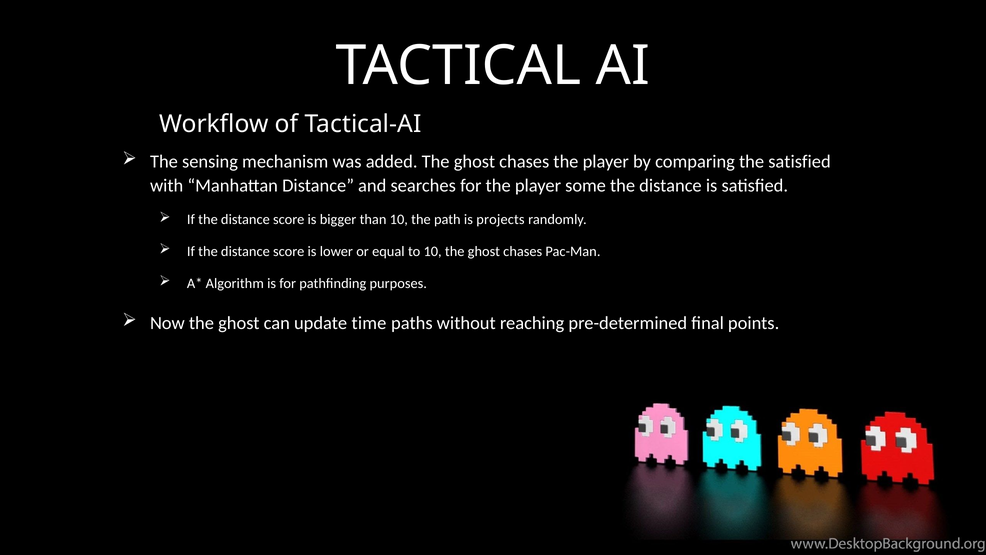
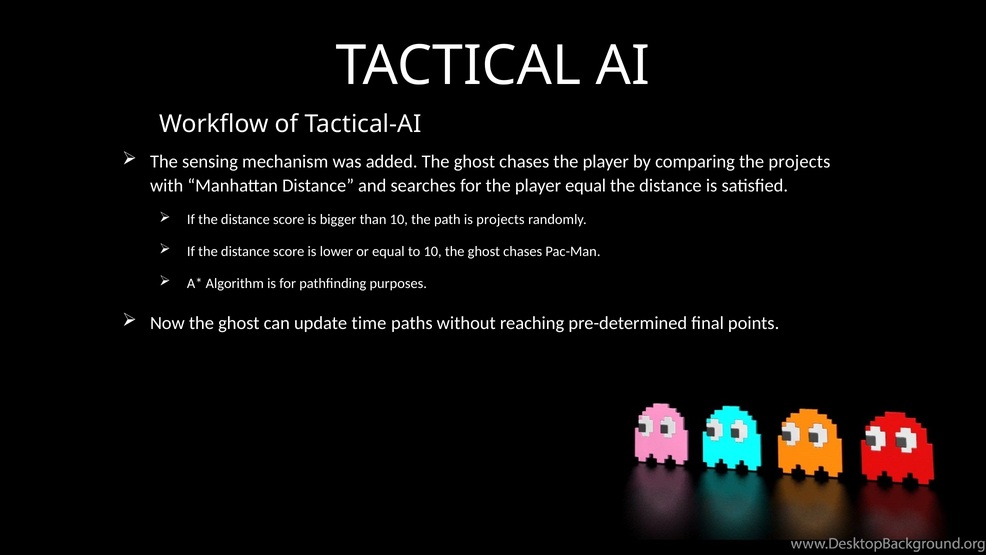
the satisfied: satisfied -> projects (799, 162)
player some: some -> equal (586, 185)
